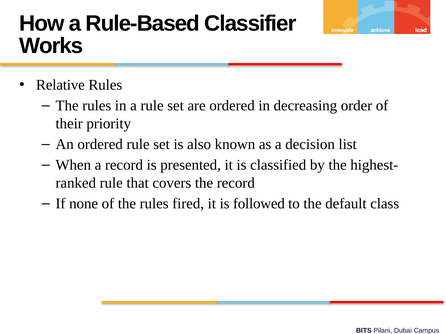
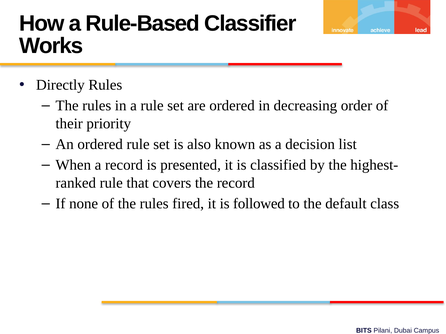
Relative: Relative -> Directly (60, 85)
